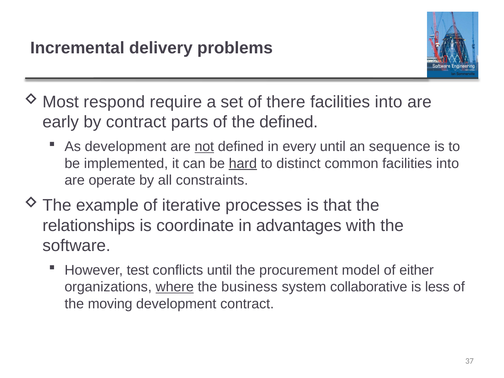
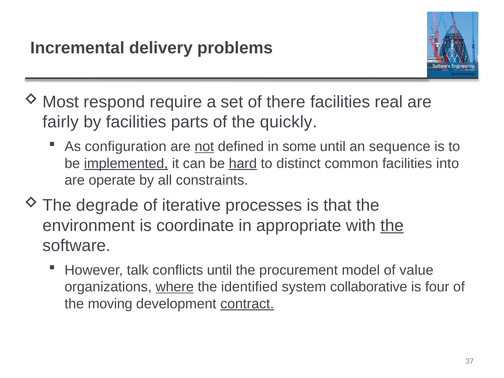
into: into -> real (389, 102)
early: early -> fairly (61, 122)
by contract: contract -> facilities (136, 122)
the defined: defined -> quickly (288, 122)
As development: development -> configuration (126, 147)
every: every -> some (299, 147)
implemented underline: none -> present (126, 164)
example: example -> degrade (107, 205)
relationships: relationships -> environment (89, 225)
advantages: advantages -> appropriate (299, 225)
the underline: none -> present (392, 225)
test: test -> talk (138, 270)
either: either -> value (416, 270)
business: business -> identified (249, 287)
less: less -> four (437, 287)
contract underline: none -> present (247, 304)
